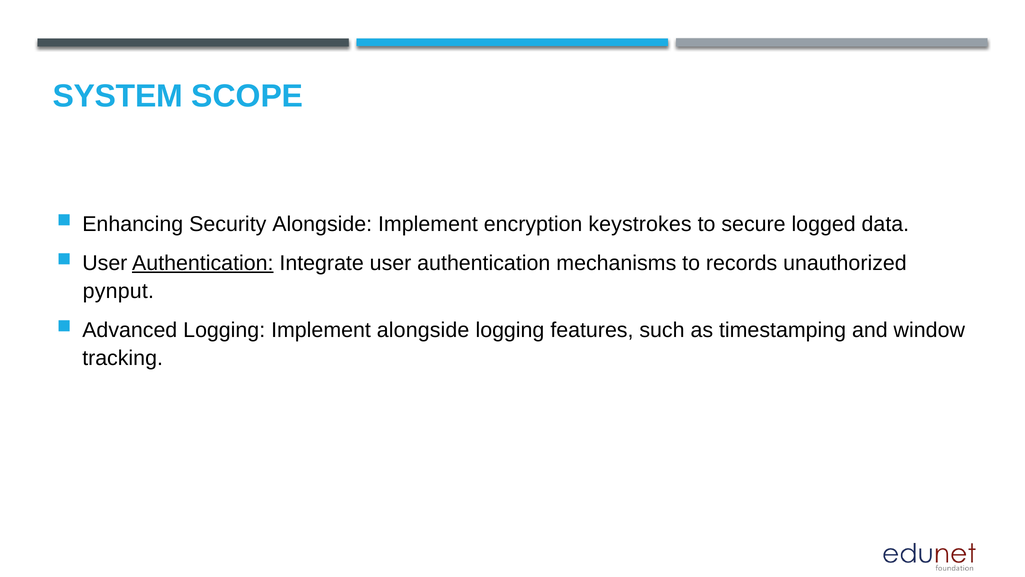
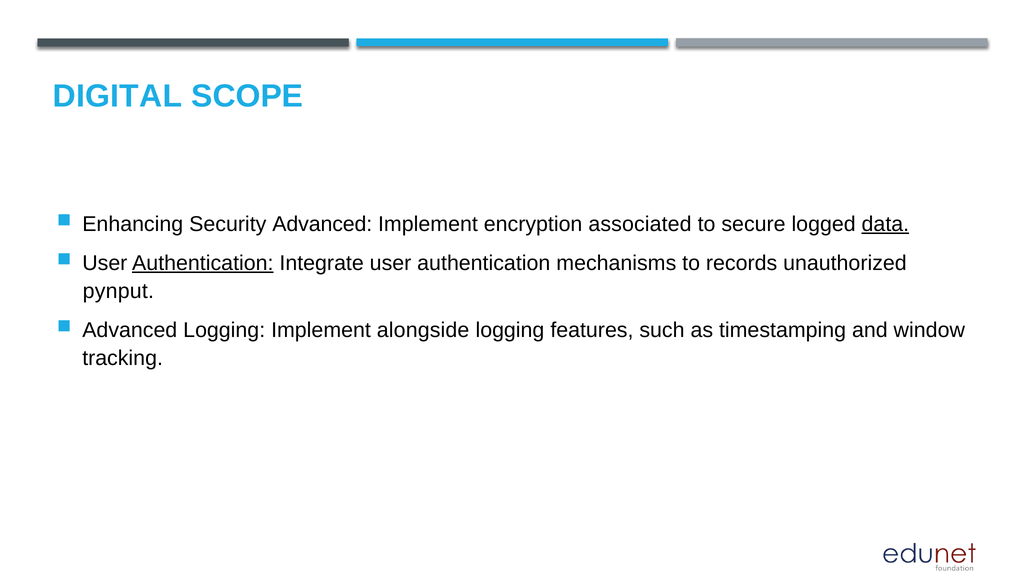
SYSTEM: SYSTEM -> DIGITAL (117, 96)
Security Alongside: Alongside -> Advanced (322, 224)
keystrokes: keystrokes -> associated (640, 224)
data underline: none -> present (885, 224)
